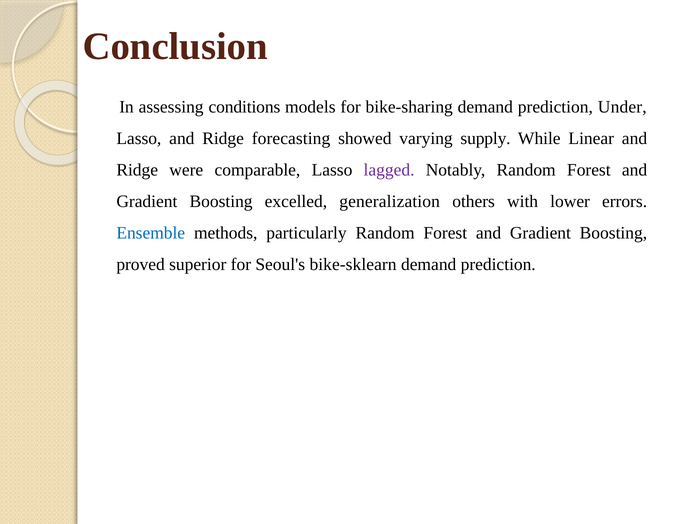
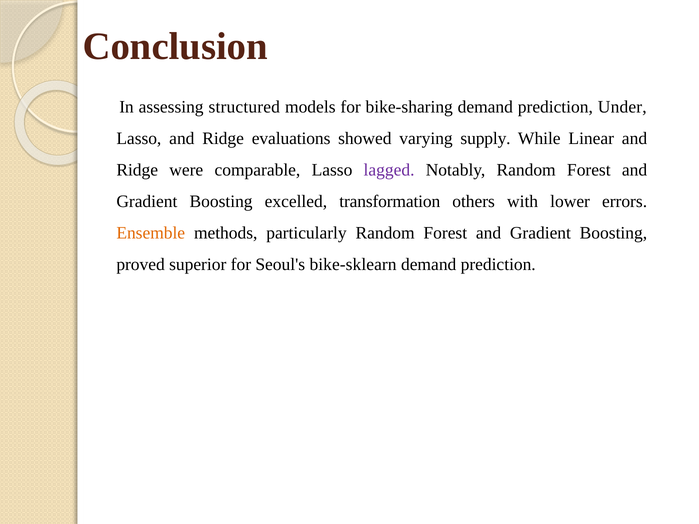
conditions: conditions -> structured (244, 107)
forecasting: forecasting -> evaluations (291, 139)
generalization: generalization -> transformation (390, 202)
Ensemble colour: blue -> orange (151, 233)
